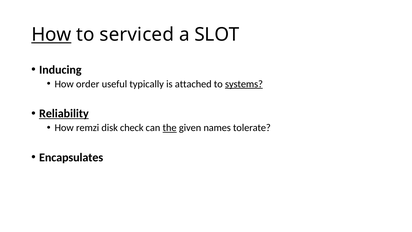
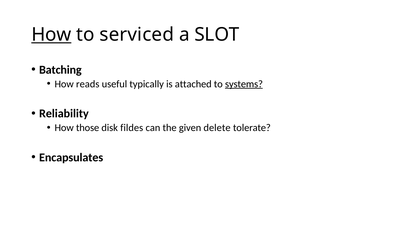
Inducing: Inducing -> Batching (60, 70)
order: order -> reads (88, 84)
Reliability underline: present -> none (64, 113)
remzi: remzi -> those (88, 128)
check: check -> fildes (132, 128)
the underline: present -> none (170, 128)
names: names -> delete (217, 128)
